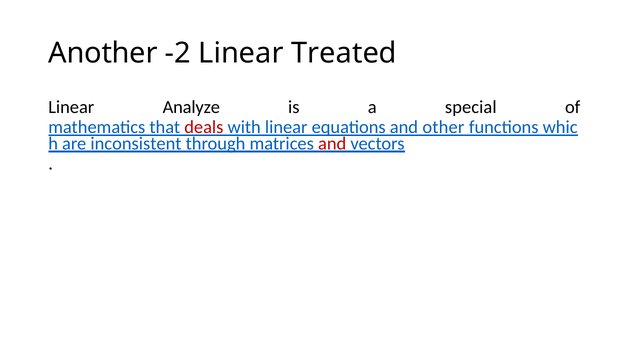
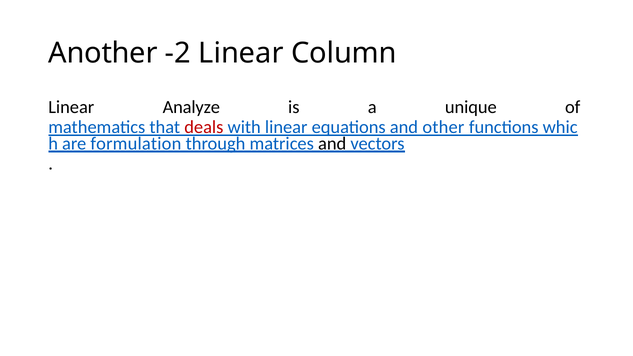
Treated: Treated -> Column (344, 53)
special: special -> unique (471, 107)
inconsistent: inconsistent -> formulation (136, 143)
and colour: red -> black (332, 143)
